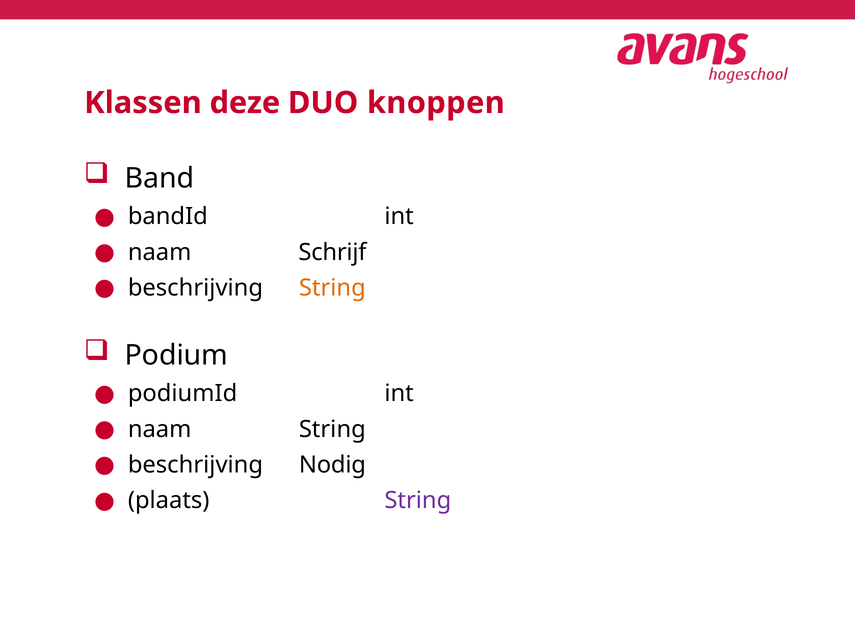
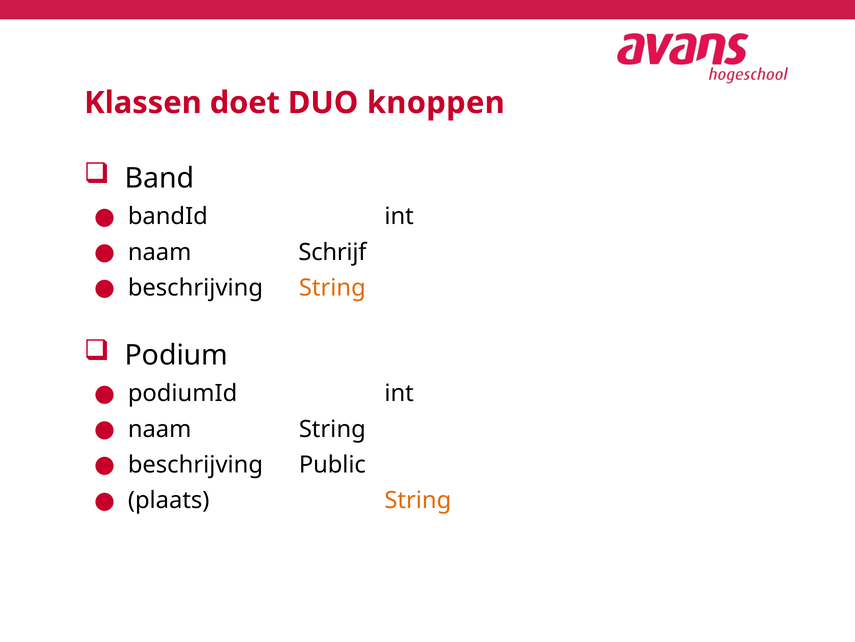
deze: deze -> doet (245, 103)
Nodig: Nodig -> Public (332, 464)
String colour: purple -> orange (418, 500)
